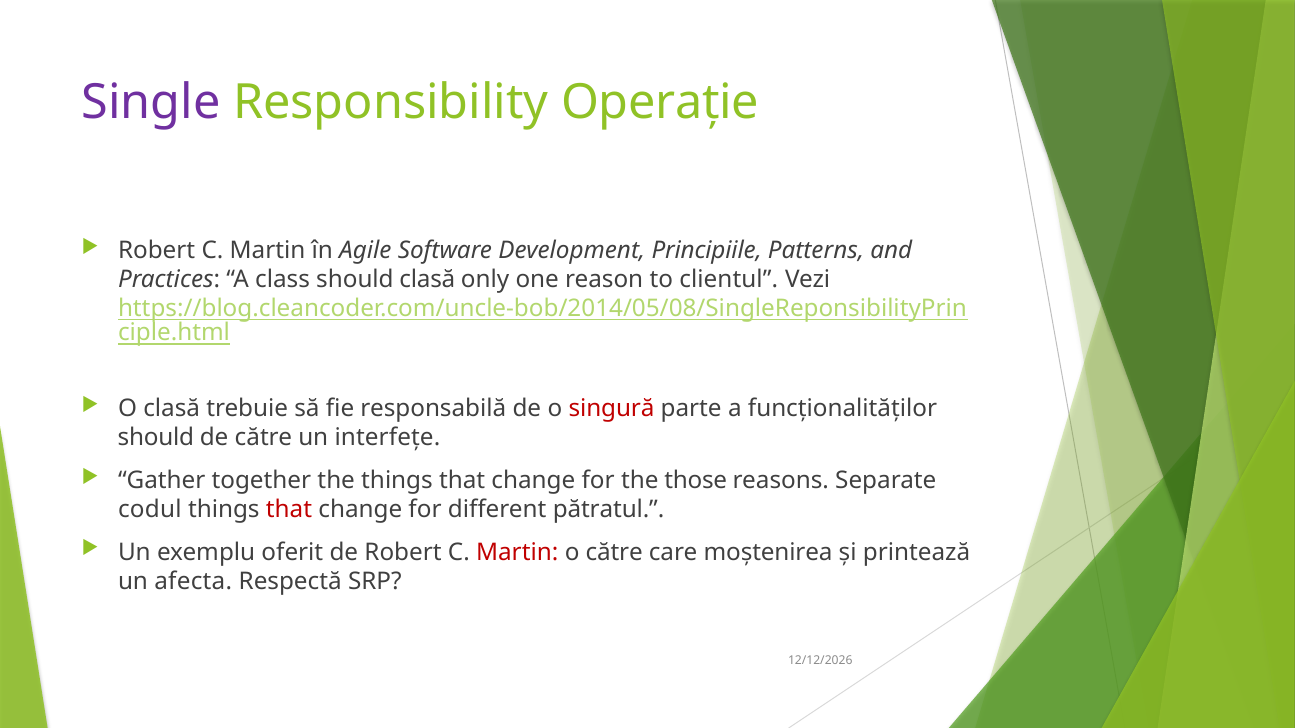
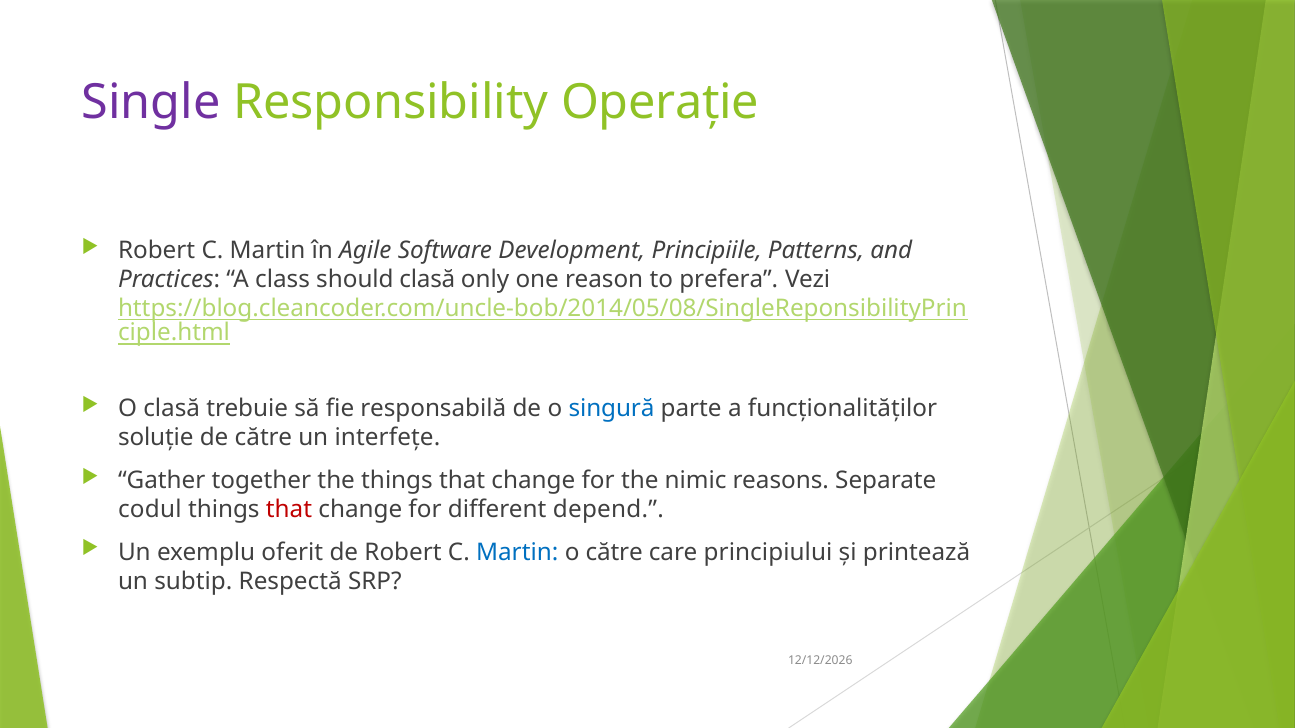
clientul: clientul -> prefera (729, 280)
singură colour: red -> blue (612, 409)
should: should -> soluție (156, 438)
those: those -> nimic (696, 481)
pătratul: pătratul -> depend (608, 510)
Martin colour: red -> blue (517, 552)
moștenirea: moștenirea -> principiului (768, 552)
afecta: afecta -> subtip (193, 582)
